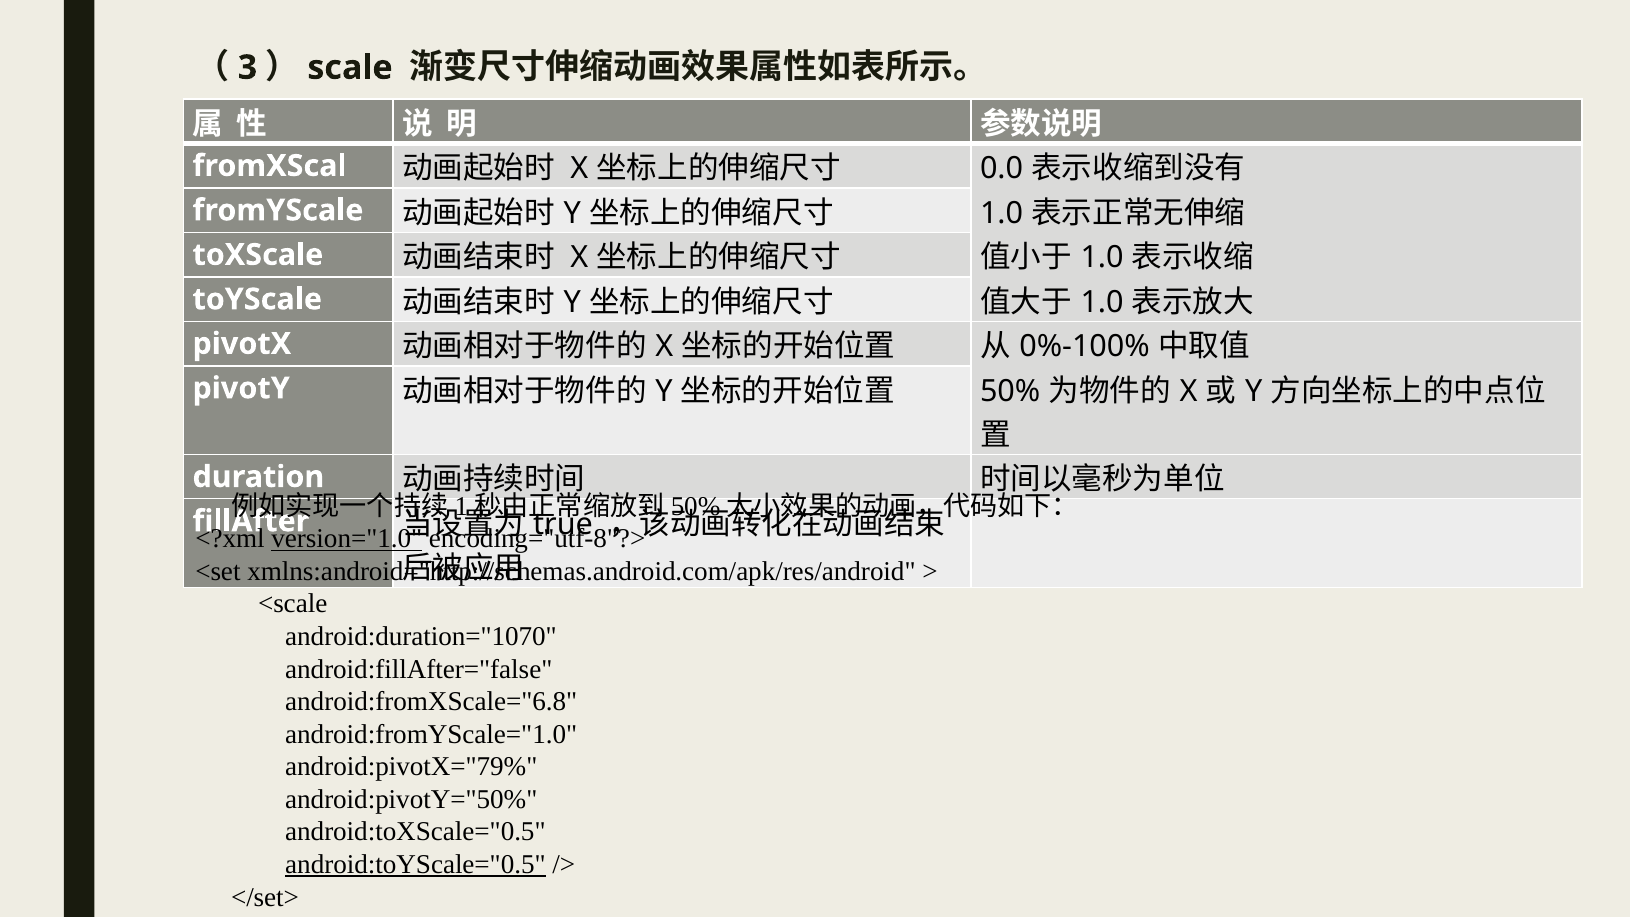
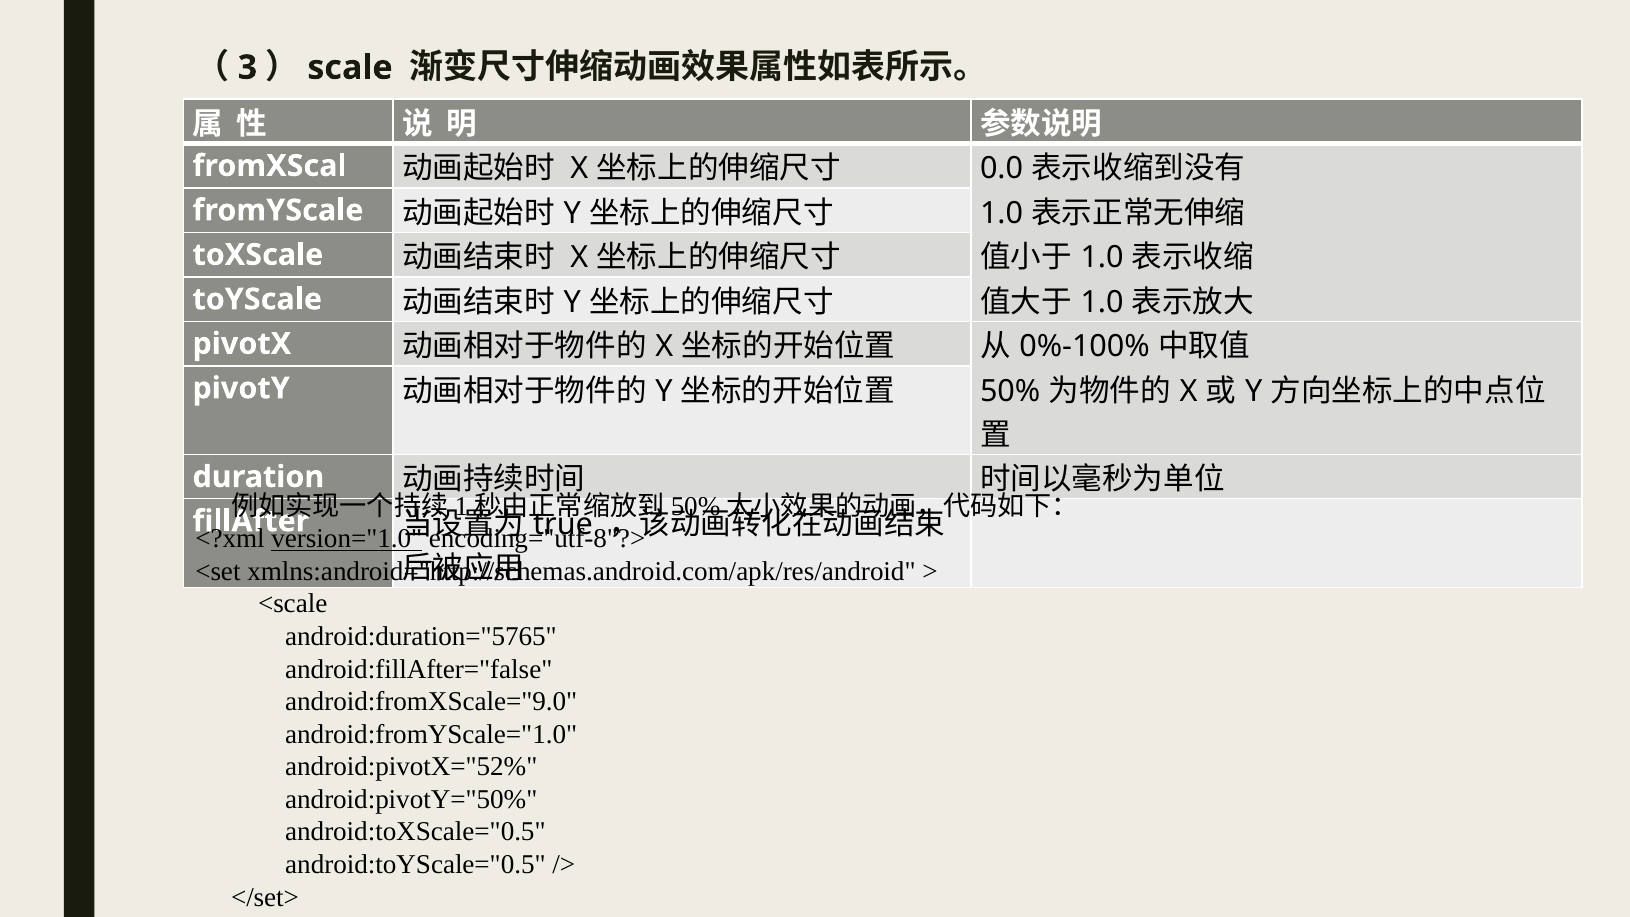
android:duration="1070: android:duration="1070 -> android:duration="5765 (421, 636)
android:fromXScale="6.8: android:fromXScale="6.8 -> android:fromXScale="9.0 (431, 702)
android:pivotX="79%: android:pivotX="79% -> android:pivotX="52% (411, 767)
android:toYScale="0.5 underline: present -> none (415, 864)
